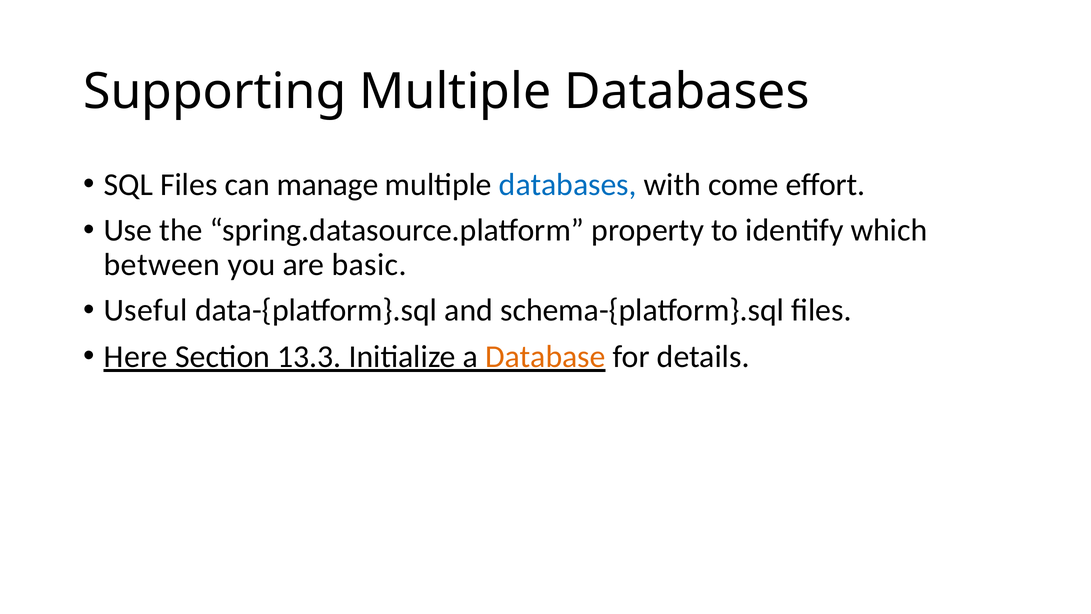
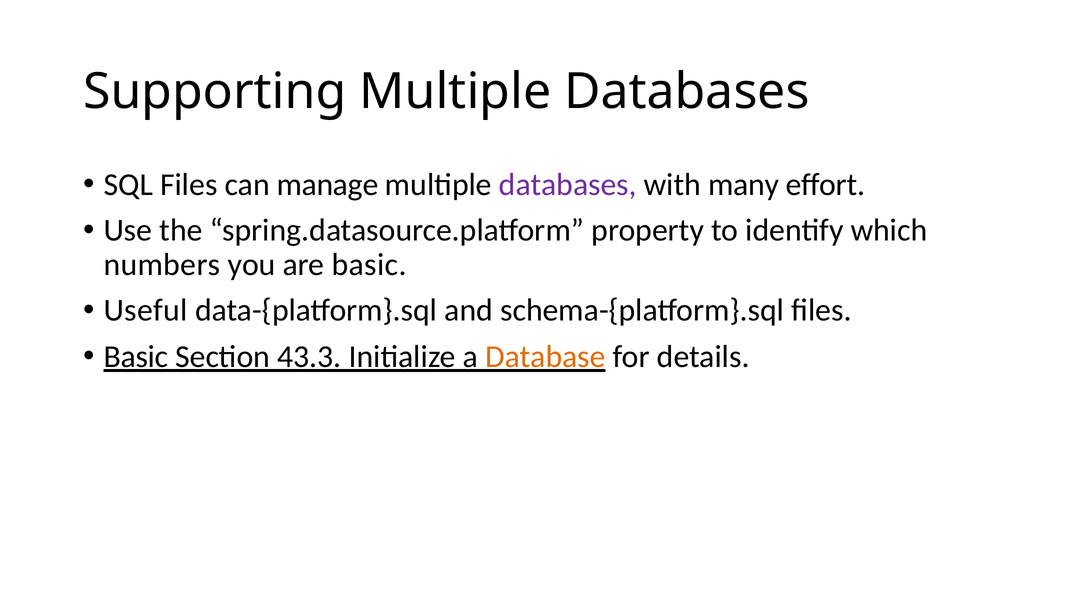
databases colour: blue -> purple (568, 184)
come: come -> many (744, 184)
between: between -> numbers (162, 265)
Here: Here -> Basic (136, 357)
13.3: 13.3 -> 43.3 (309, 357)
